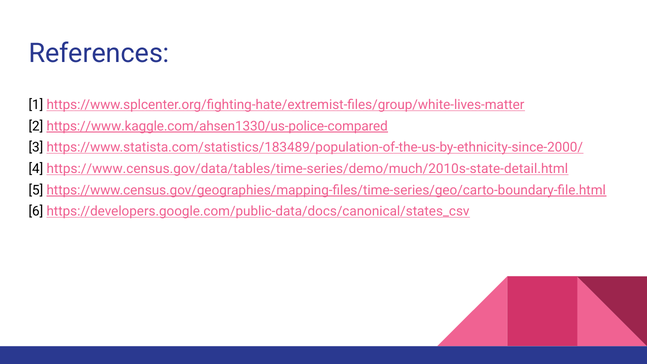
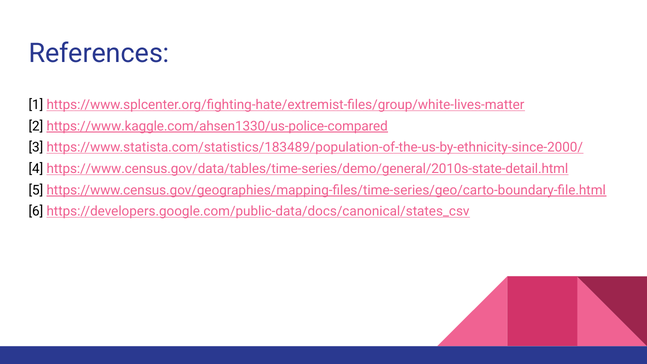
https://www.census.gov/data/tables/time-series/demo/much/2010s-state-detail.html: https://www.census.gov/data/tables/time-series/demo/much/2010s-state-detail.html -> https://www.census.gov/data/tables/time-series/demo/general/2010s-state-detail.html (307, 169)
